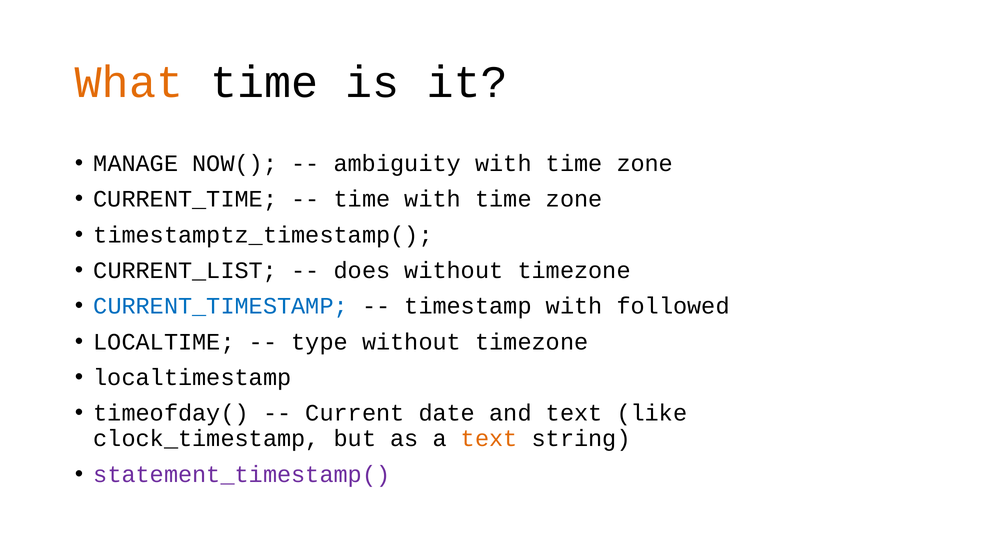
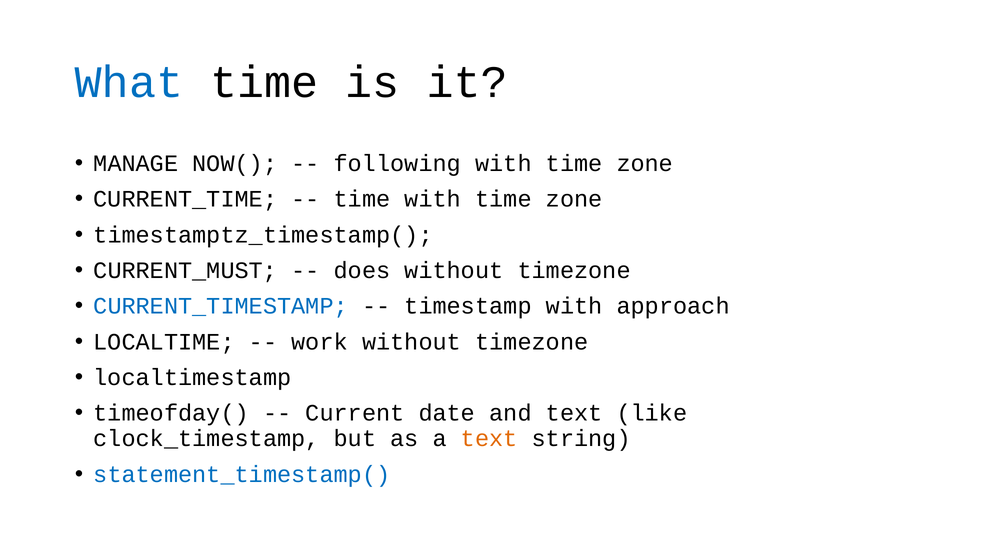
What colour: orange -> blue (129, 83)
ambiguity: ambiguity -> following (397, 163)
CURRENT_LIST: CURRENT_LIST -> CURRENT_MUST (185, 270)
followed: followed -> approach (673, 306)
type: type -> work (320, 342)
statement_timestamp( colour: purple -> blue (242, 474)
